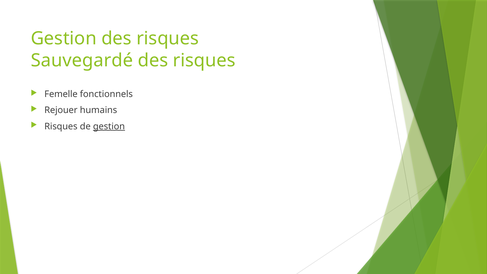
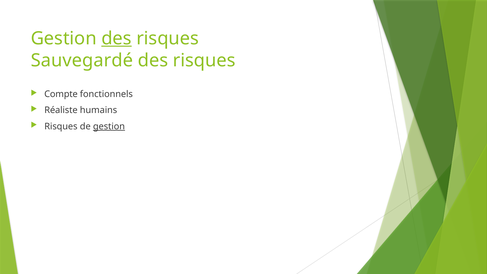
des underline: none -> present (117, 38)
Femelle: Femelle -> Compte (61, 94)
Rejouer: Rejouer -> Réaliste (61, 110)
